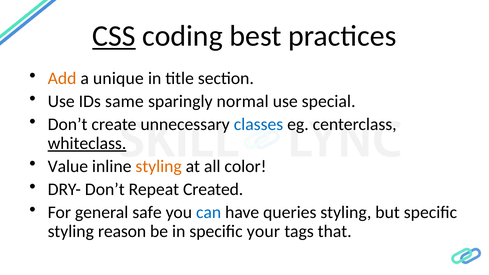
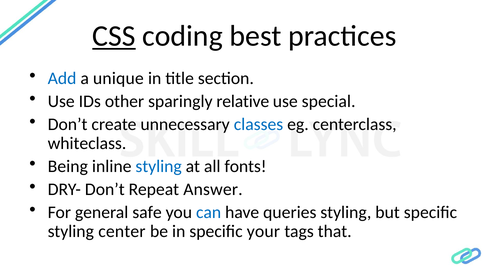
Add colour: orange -> blue (62, 78)
same: same -> other (124, 101)
normal: normal -> relative (243, 101)
whiteclass underline: present -> none (87, 143)
Value: Value -> Being (68, 166)
styling colour: orange -> blue (159, 166)
color: color -> fonts (245, 166)
Created: Created -> Answer (213, 189)
reason: reason -> center (122, 231)
